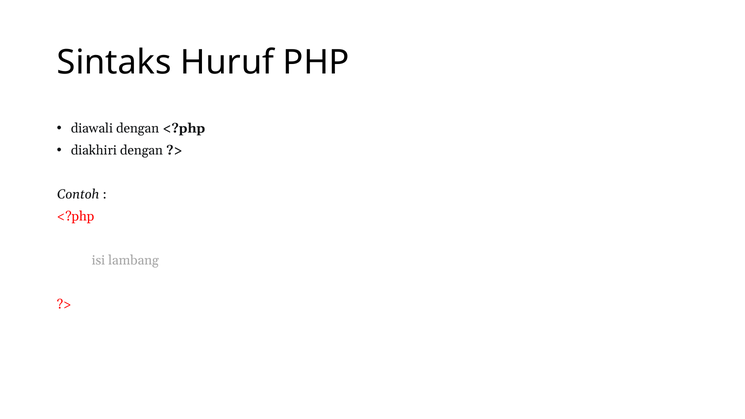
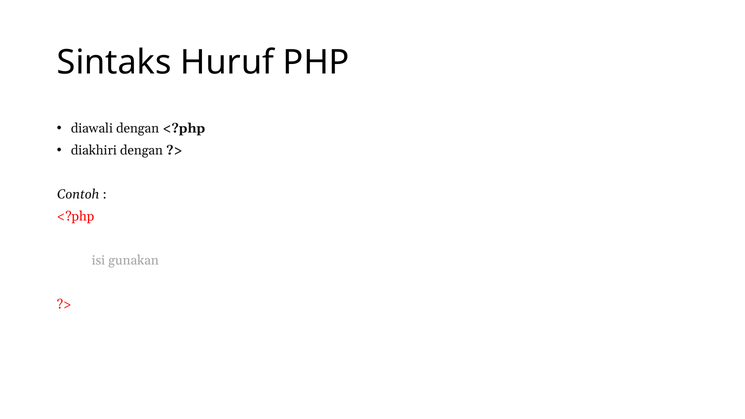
lambang: lambang -> gunakan (134, 260)
